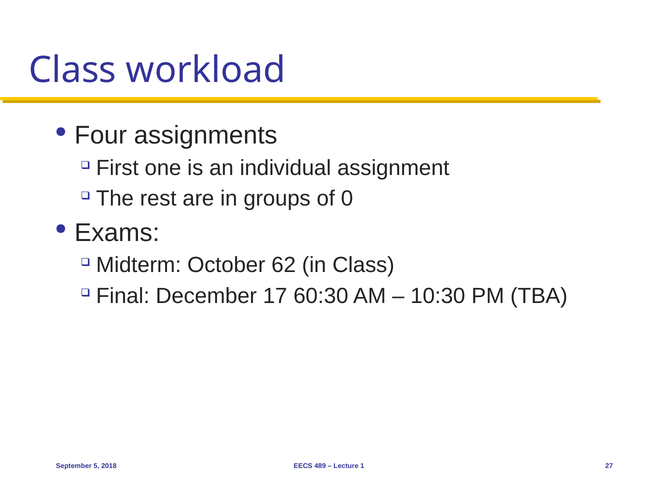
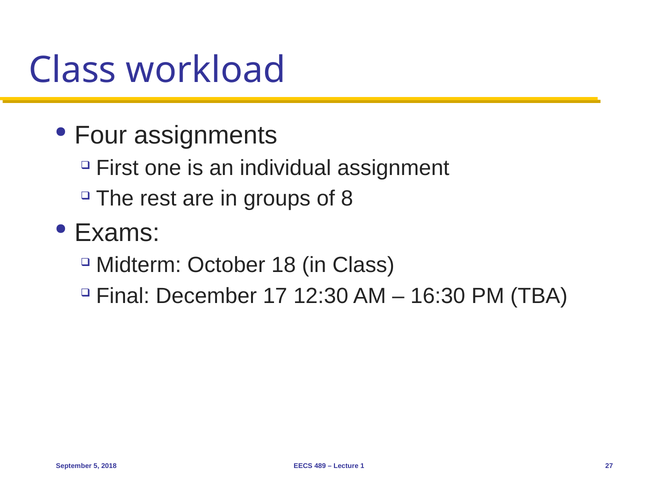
0: 0 -> 8 (347, 199)
62: 62 -> 18 (284, 266)
60:30: 60:30 -> 12:30 (321, 296)
10:30: 10:30 -> 16:30 (438, 296)
